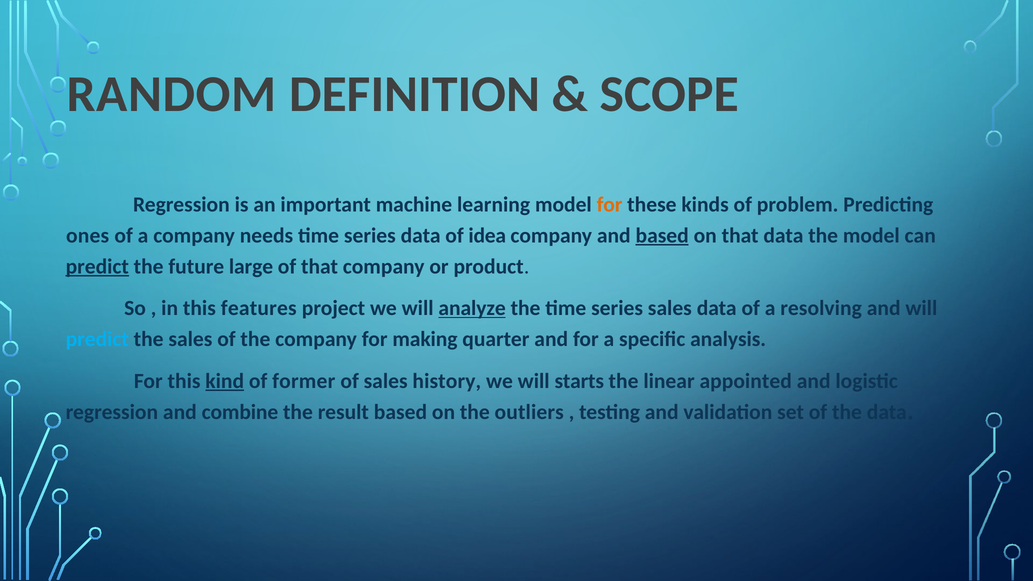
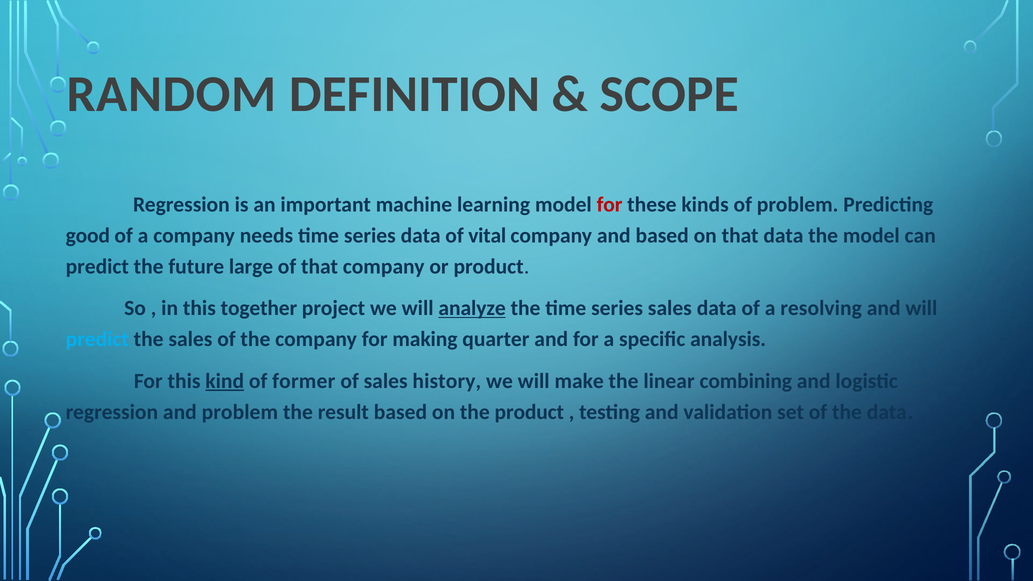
for colour: orange -> red (610, 205)
ones: ones -> good (88, 236)
idea: idea -> vital (487, 236)
based underline: present -> none (662, 236)
predict underline: present -> none (97, 267)
features: features -> together (259, 308)
starts: starts -> make (579, 381)
appointed: appointed -> combining (746, 381)
and combine: combine -> problem (240, 412)
the outliers: outliers -> product (529, 412)
